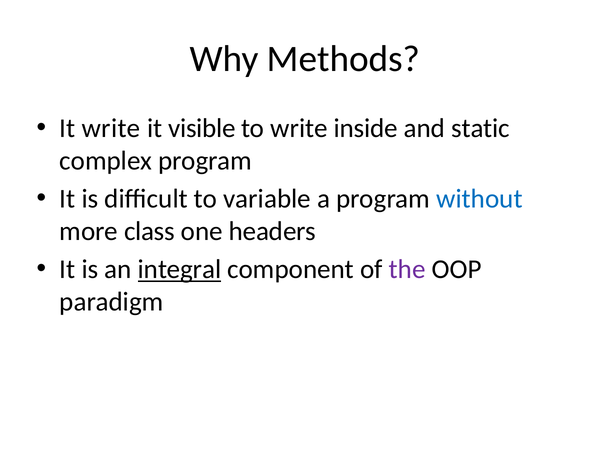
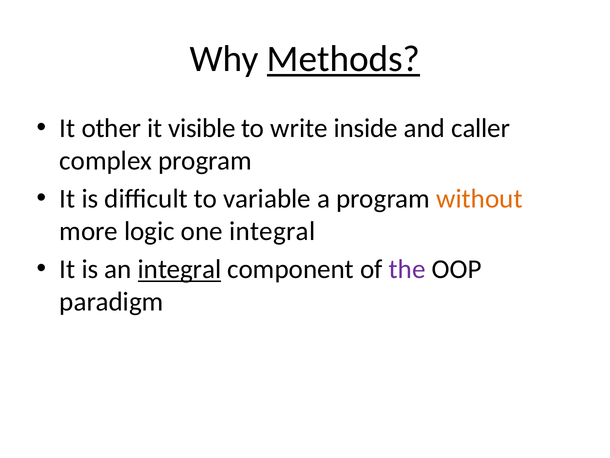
Methods underline: none -> present (344, 59)
It write: write -> other (111, 128)
static: static -> caller (481, 128)
without colour: blue -> orange (479, 199)
class: class -> logic (149, 231)
one headers: headers -> integral (272, 231)
